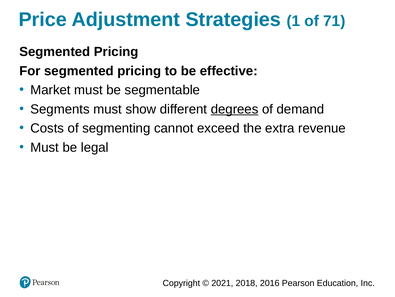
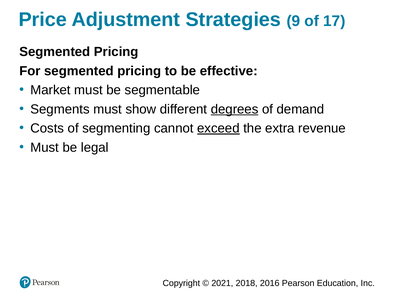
1: 1 -> 9 (293, 21)
71: 71 -> 17 (334, 21)
exceed underline: none -> present (218, 128)
